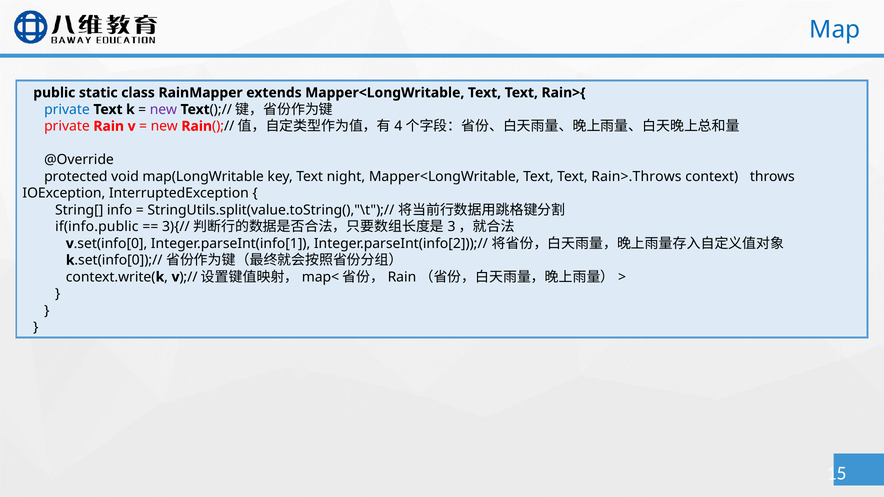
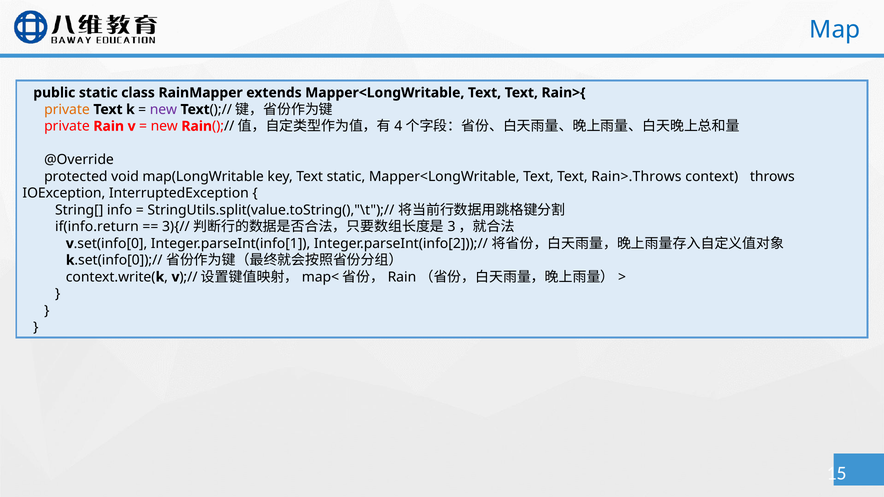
private colour: blue -> orange (67, 110)
Text night: night -> static (346, 177)
if(info.public: if(info.public -> if(info.return (97, 227)
